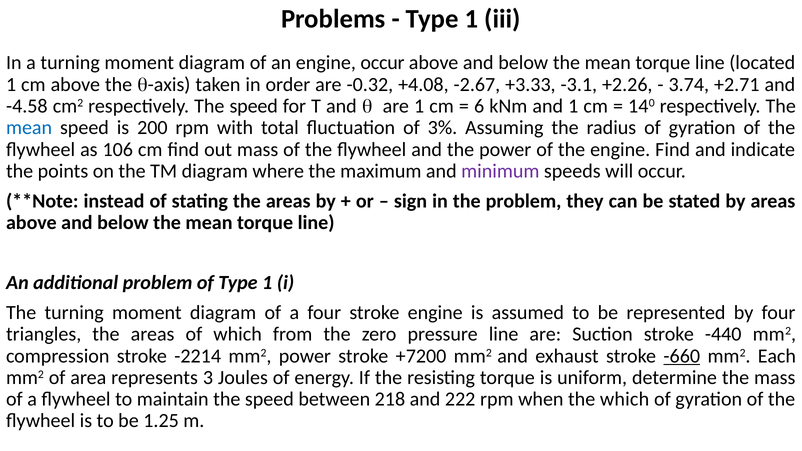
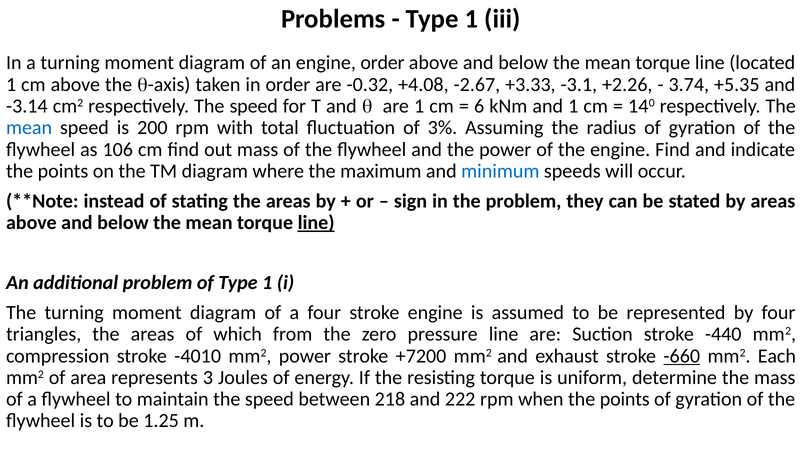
engine occur: occur -> order (382, 63)
+2.71: +2.71 -> +5.35 (737, 85)
-4.58: -4.58 -> -3.14 (27, 106)
minimum colour: purple -> blue (500, 171)
line underline: none -> present (316, 223)
-2214: -2214 -> -4010 (198, 356)
when the which: which -> points (625, 399)
